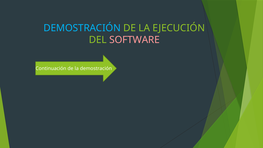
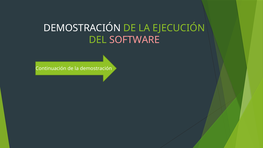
DEMOSTRACIÓN colour: light blue -> white (82, 28)
